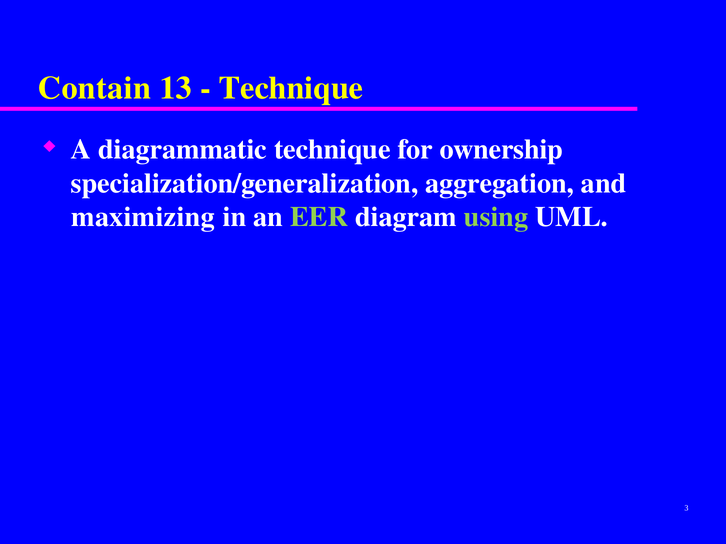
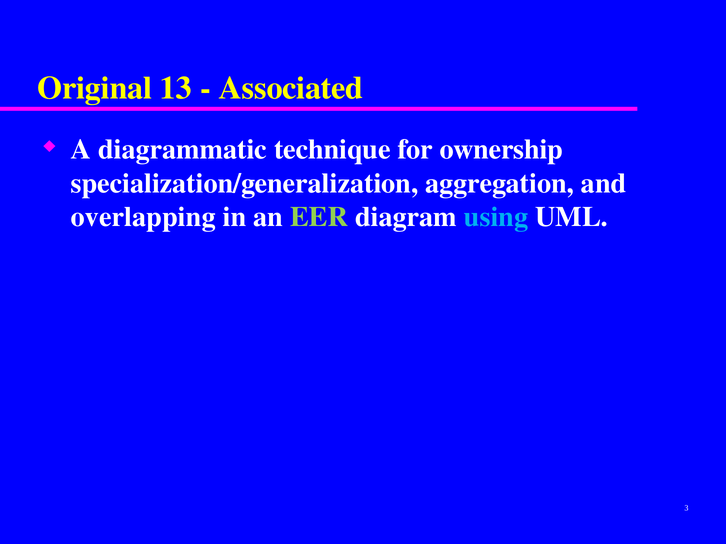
Contain: Contain -> Original (95, 88)
Technique: Technique -> Associated (291, 88)
maximizing: maximizing -> overlapping (143, 217)
using colour: light green -> light blue (496, 217)
